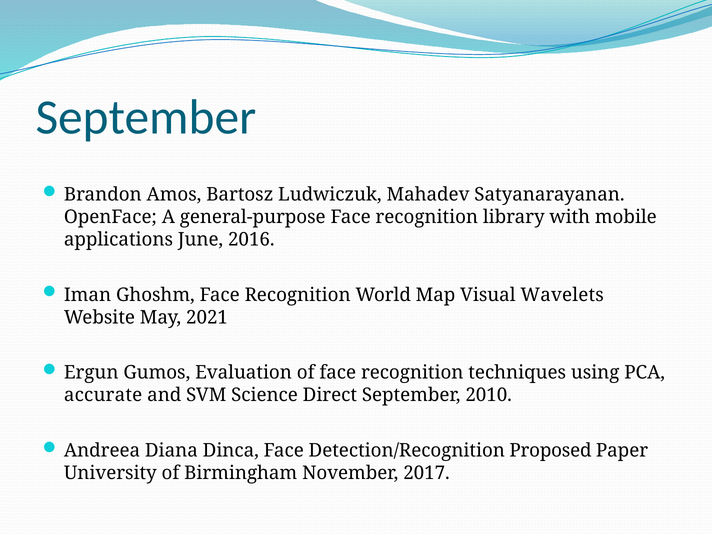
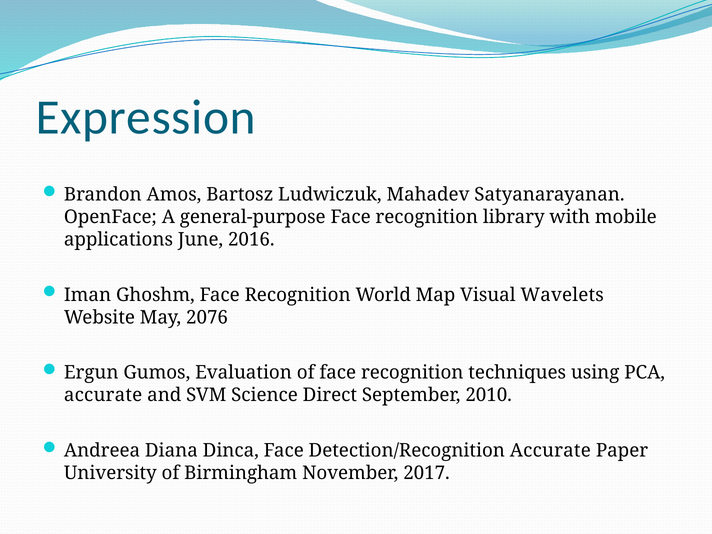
September: September -> Expression (146, 118)
2021: 2021 -> 2076 (207, 317)
Detection/Recognition Proposed: Proposed -> Accurate (550, 451)
